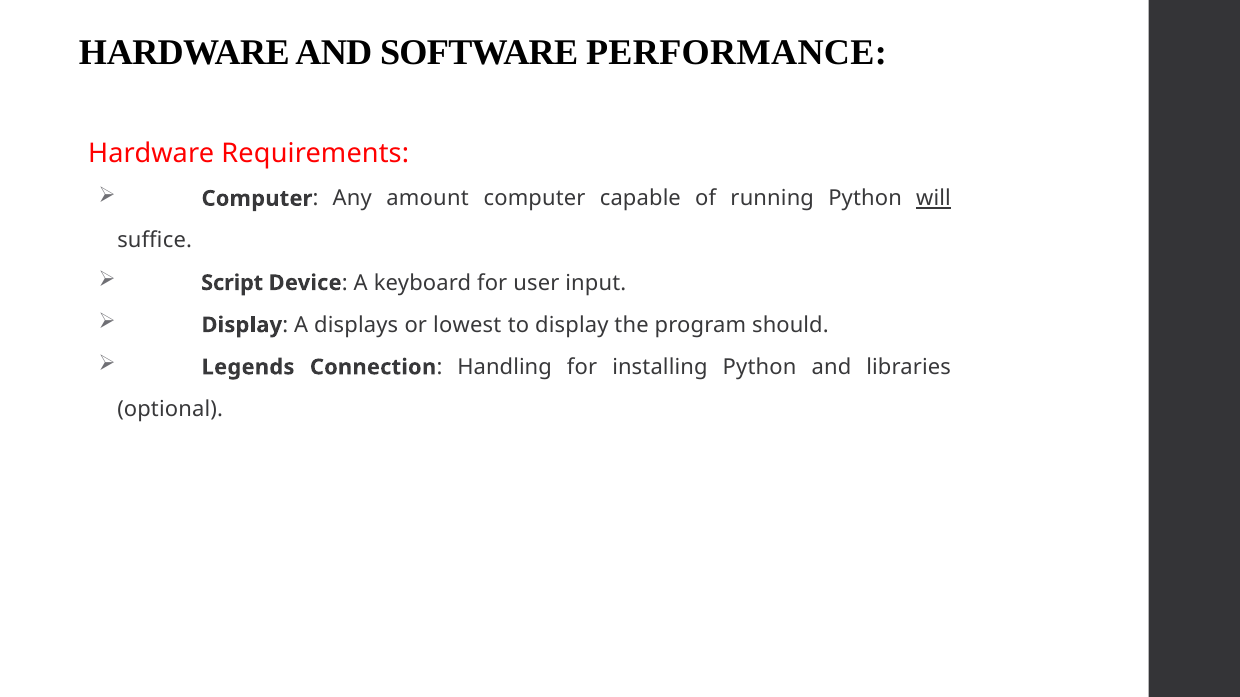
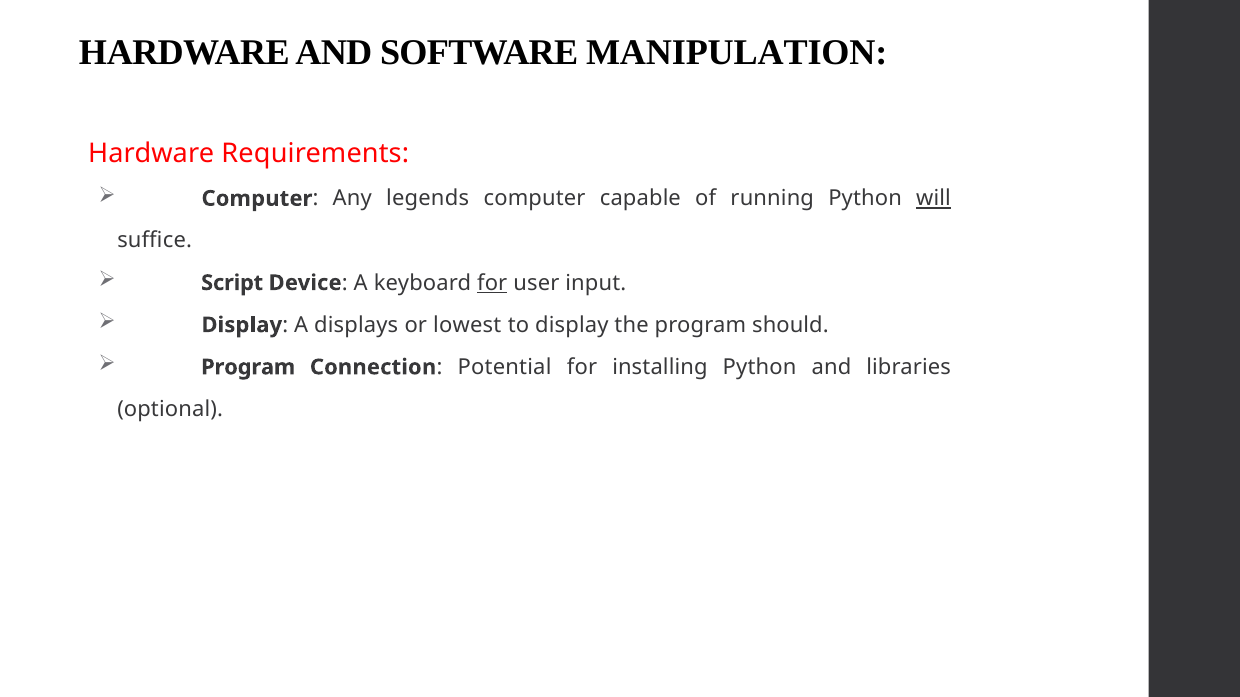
PERFORMANCE: PERFORMANCE -> MANIPULATION (737, 52)
amount: amount -> legends (428, 199)
for underline: none -> present (492, 283)
Legends: Legends -> Program (248, 367)
Handling: Handling -> Potential (505, 367)
